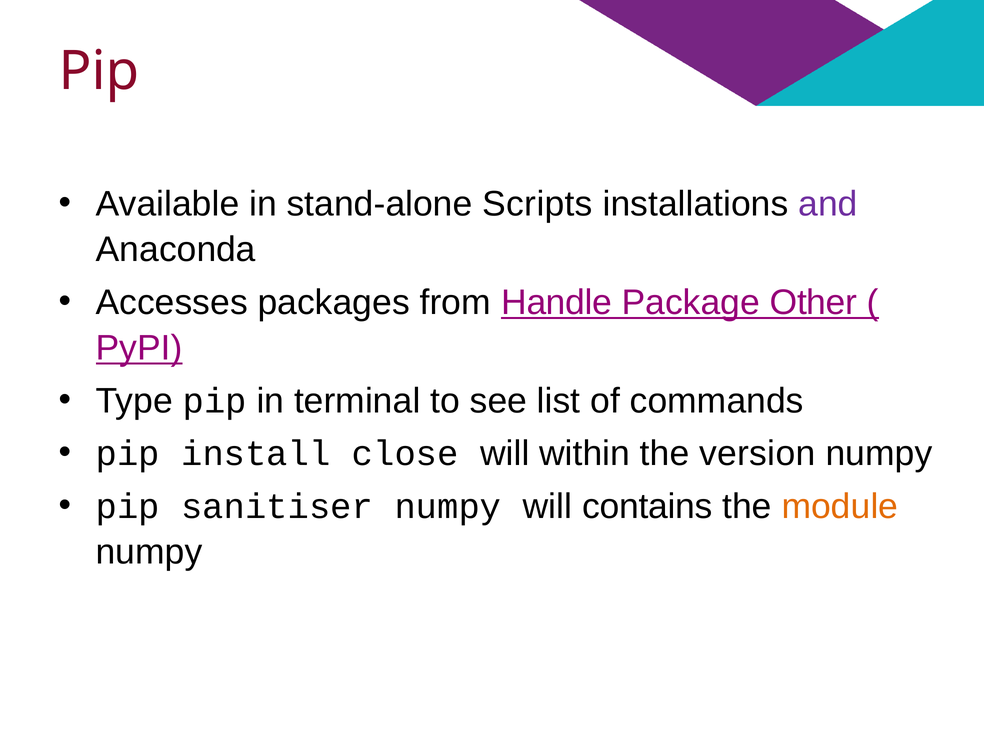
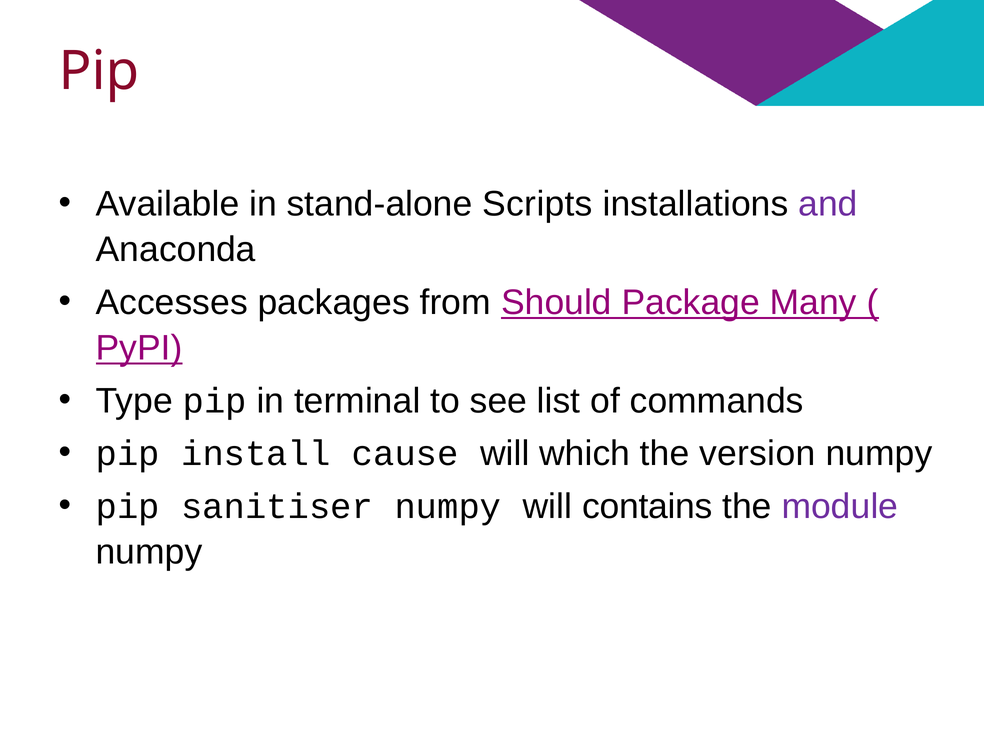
Handle: Handle -> Should (556, 302)
Other: Other -> Many (813, 302)
close: close -> cause (405, 454)
within: within -> which (585, 454)
module colour: orange -> purple (840, 507)
